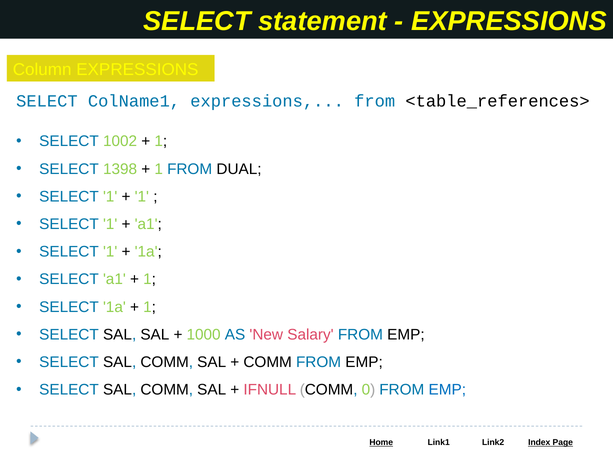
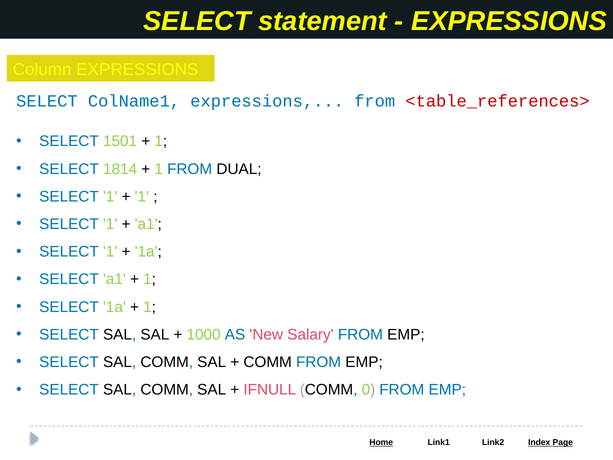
<table_references> colour: black -> red (498, 101)
1002: 1002 -> 1501 (120, 141)
1398: 1398 -> 1814 (120, 169)
